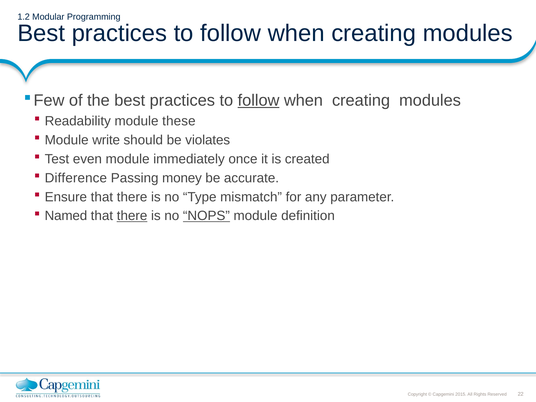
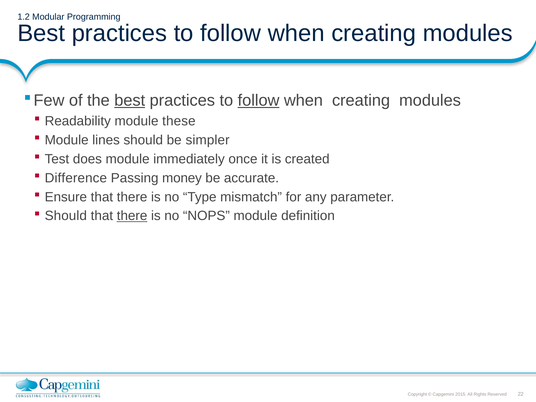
best underline: none -> present (130, 101)
write: write -> lines (106, 140)
violates: violates -> simpler (208, 140)
even: even -> does (87, 159)
Named: Named -> Should (66, 216)
NOPS underline: present -> none (206, 216)
